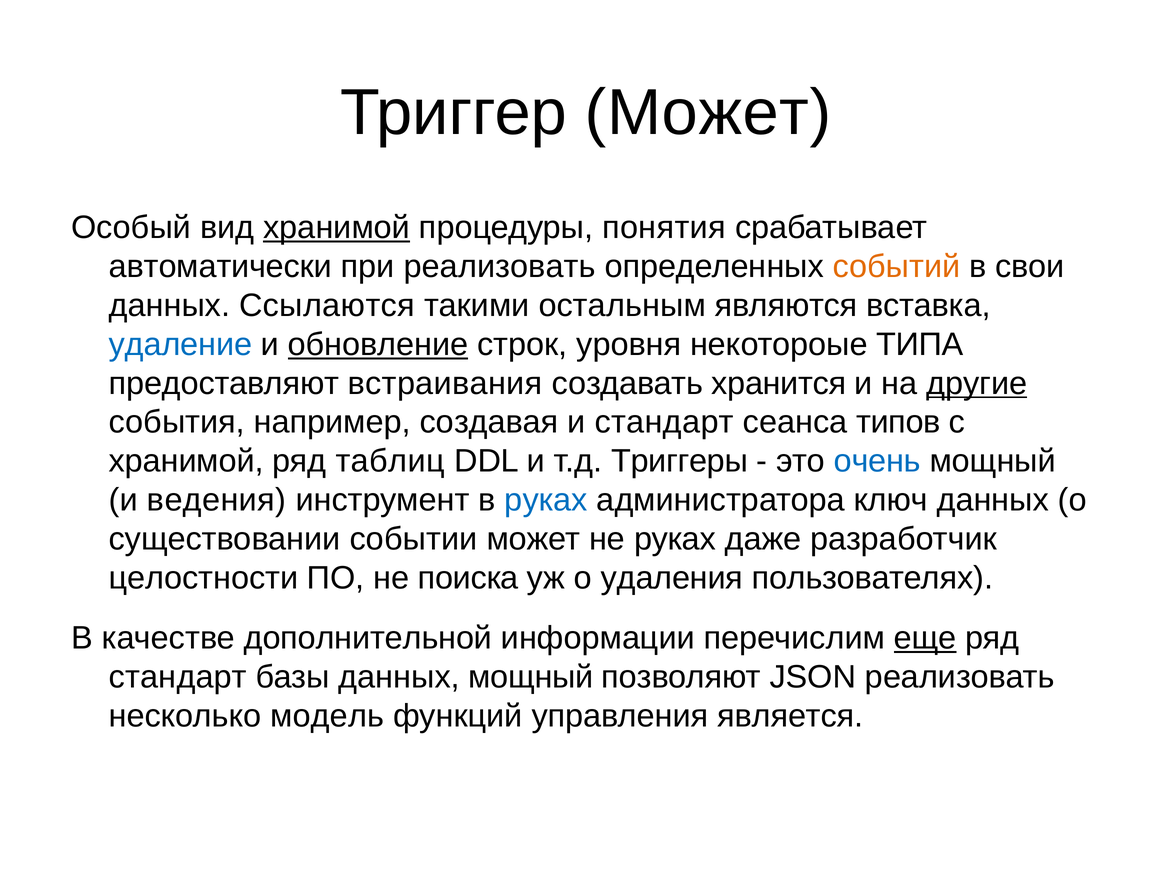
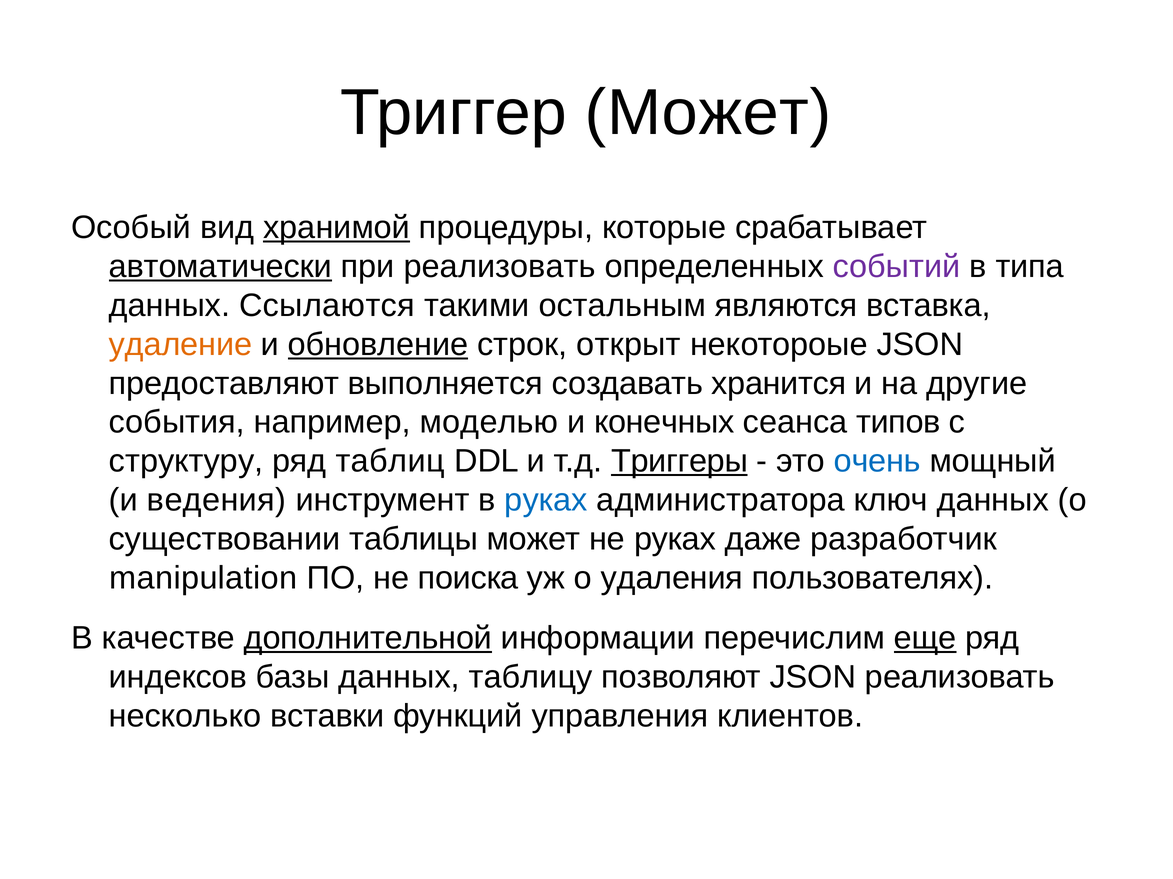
понятия: понятия -> которые (664, 228)
автоматически underline: none -> present (220, 267)
событий colour: orange -> purple (897, 267)
свои: свои -> типа (1030, 267)
удаление colour: blue -> orange (180, 345)
уровня: уровня -> открыт (629, 345)
некотороые ТИПА: ТИПА -> JSON (920, 345)
встраивания: встраивания -> выполняется (445, 384)
другие underline: present -> none (977, 384)
создавая: создавая -> моделью (489, 423)
и стандарт: стандарт -> конечных (664, 423)
хранимой: хранимой -> структуру (186, 462)
Триггеры underline: none -> present (679, 462)
событии: событии -> таблицы (414, 540)
целостности: целостности -> manipulation (203, 579)
дополнительной underline: none -> present (368, 639)
стандарт: стандарт -> индексов (178, 678)
данных мощный: мощный -> таблицу (531, 678)
модель: модель -> вставки (327, 717)
является: является -> клиентов (790, 717)
